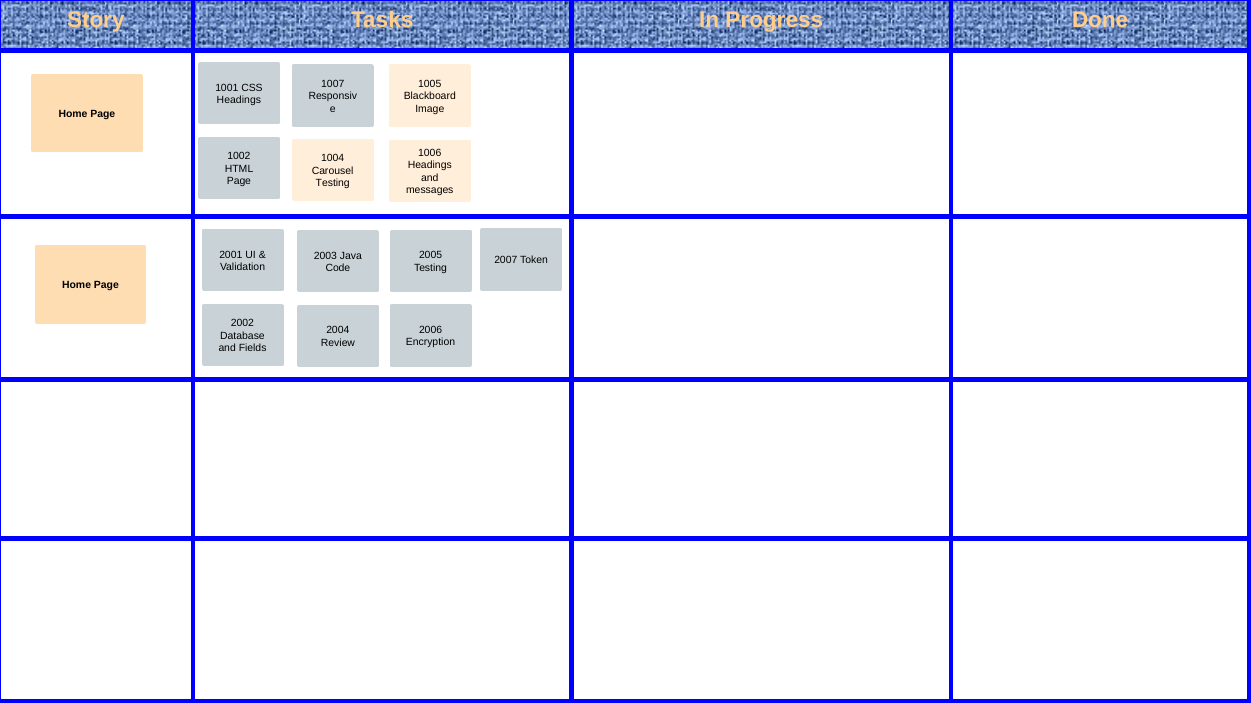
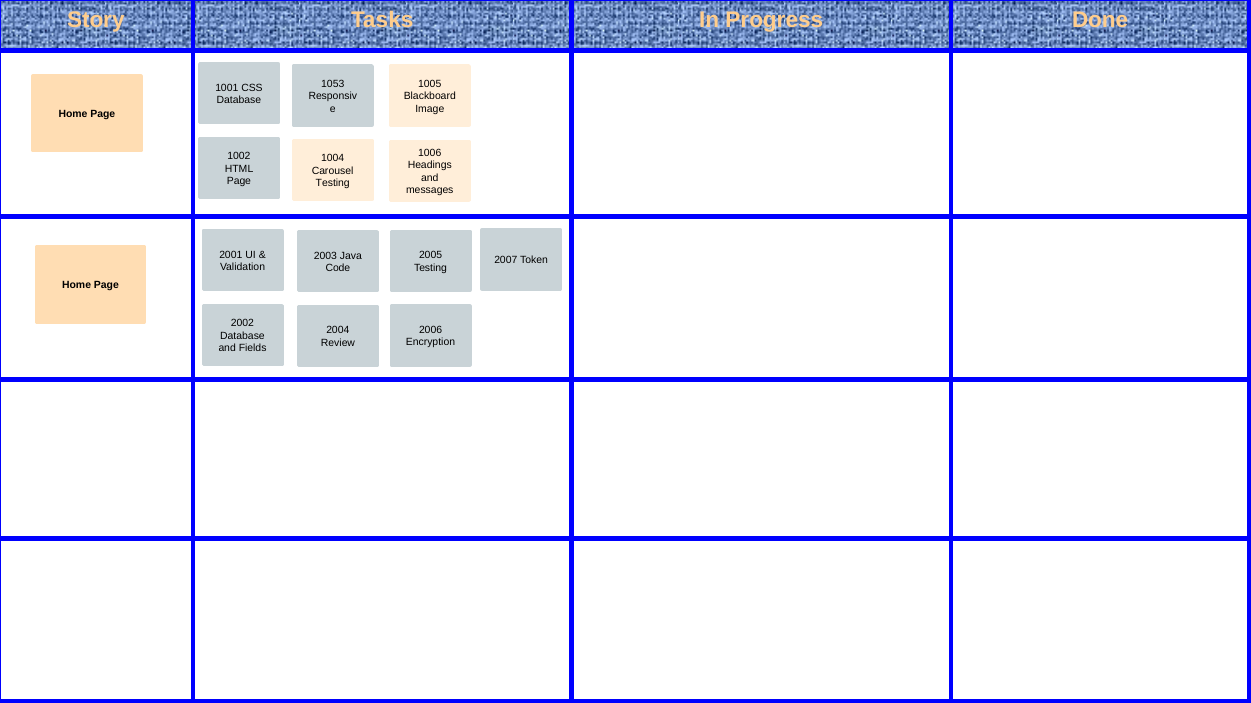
1007: 1007 -> 1053 (333, 84)
Headings: Headings -> Database (239, 100)
